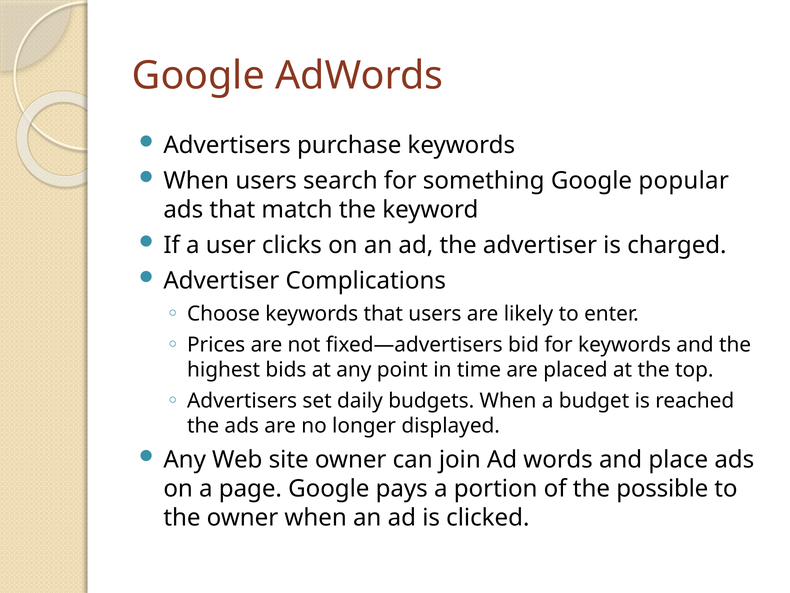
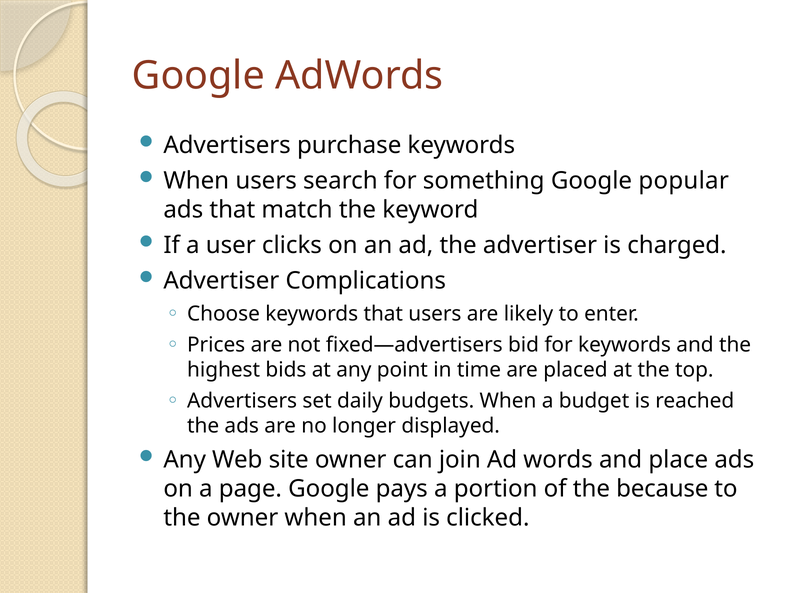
possible: possible -> because (662, 488)
